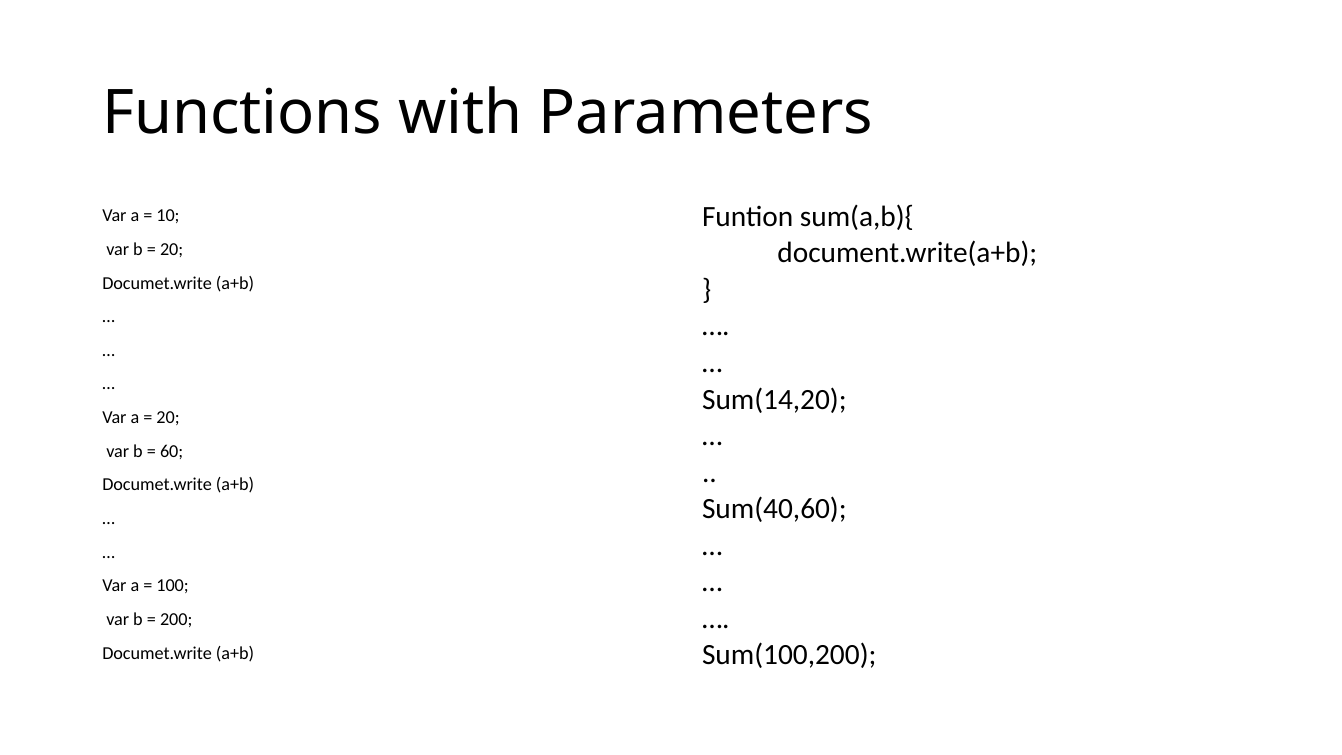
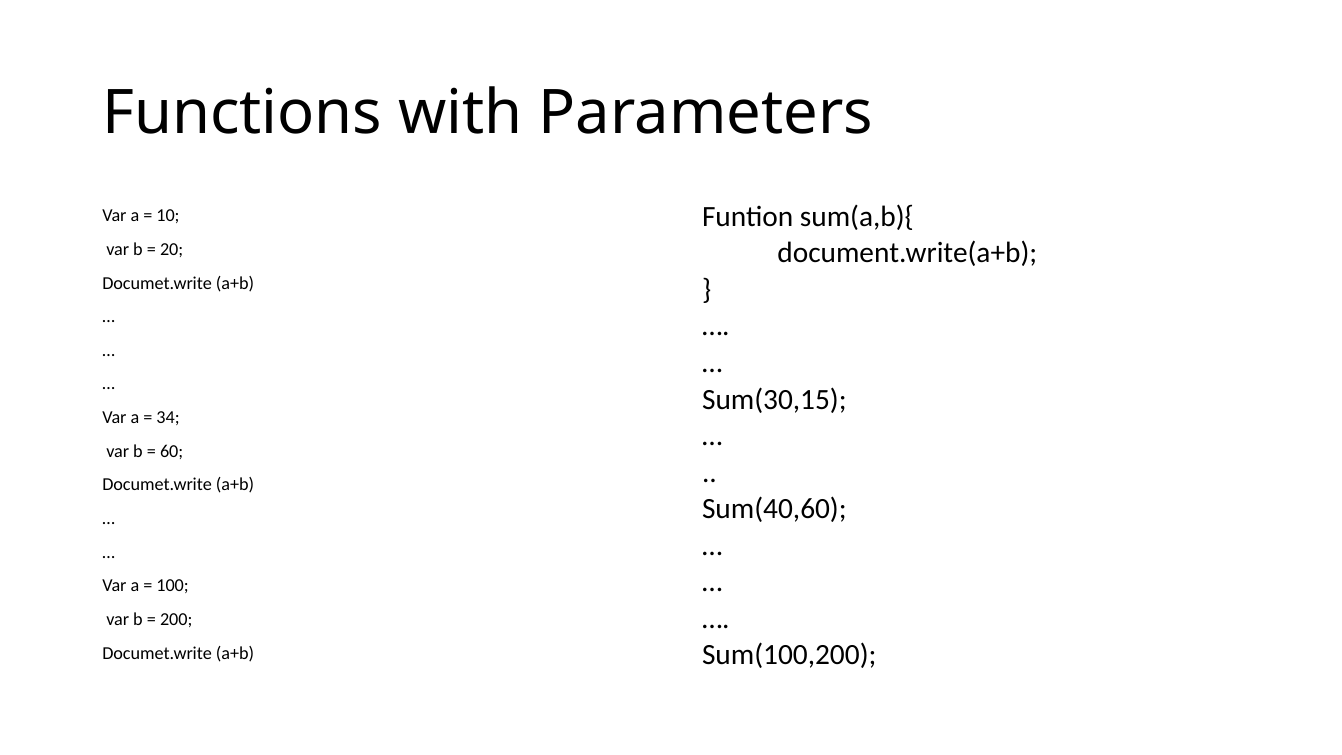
Sum(14,20: Sum(14,20 -> Sum(30,15 (774, 399)
20: 20 -> 34 (168, 418)
